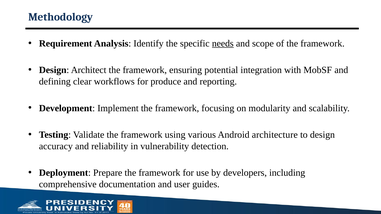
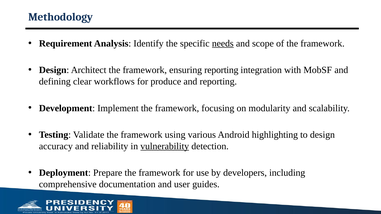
ensuring potential: potential -> reporting (221, 70)
architecture: architecture -> highlighting (275, 135)
vulnerability underline: none -> present (165, 146)
